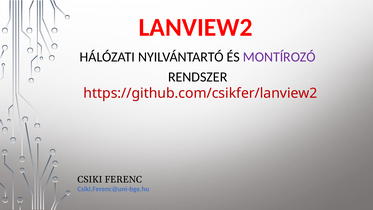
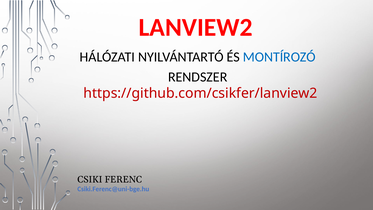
MONTÍROZÓ colour: purple -> blue (279, 57)
